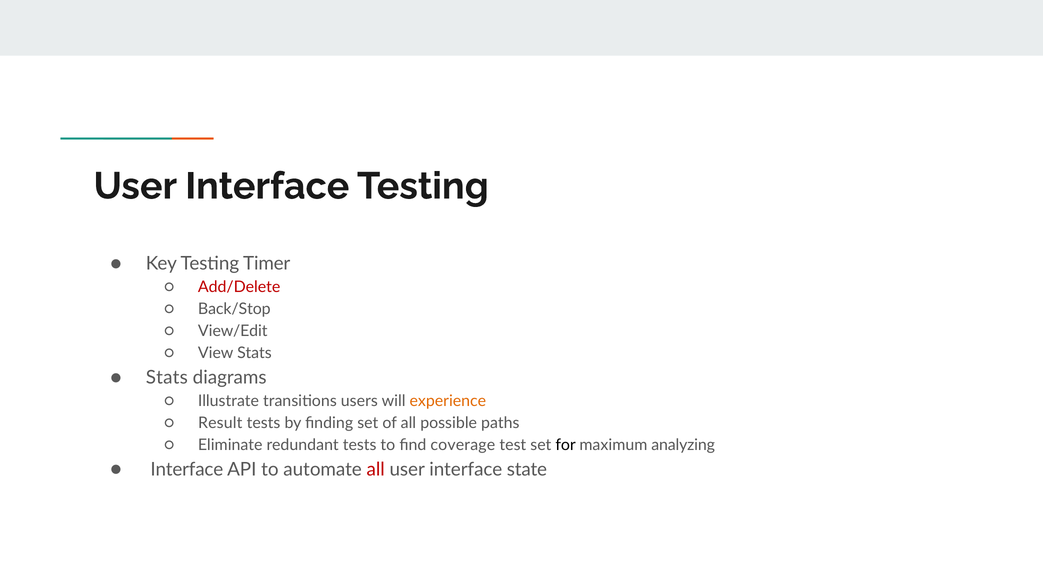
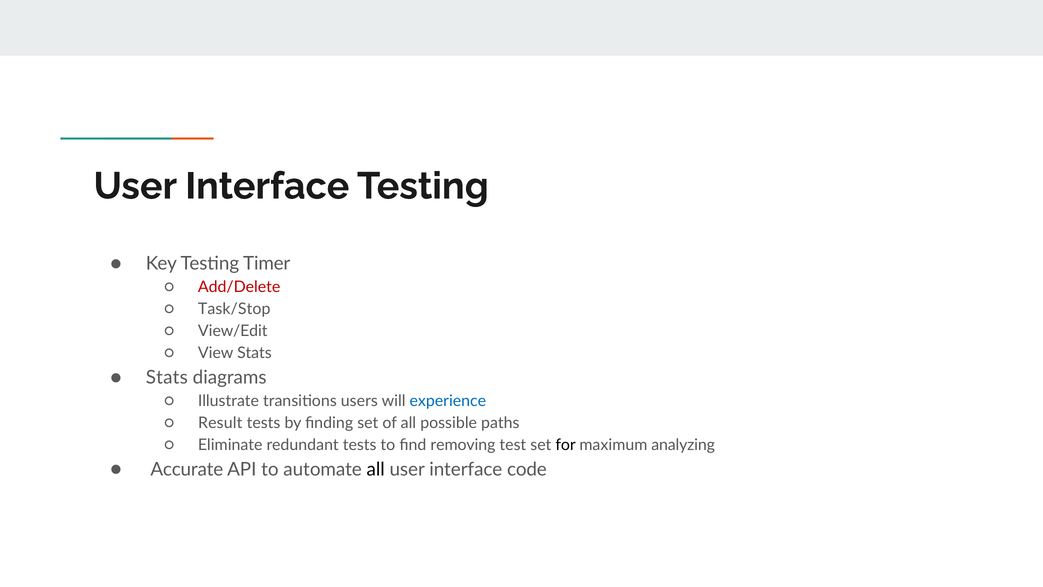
Back/Stop: Back/Stop -> Task/Stop (234, 309)
experience colour: orange -> blue (448, 401)
coverage: coverage -> removing (463, 445)
Interface: Interface -> Accurate (187, 469)
all colour: red -> black (376, 469)
state: state -> code (527, 469)
